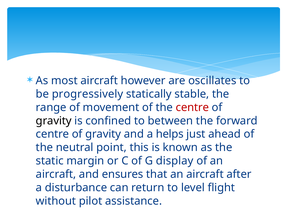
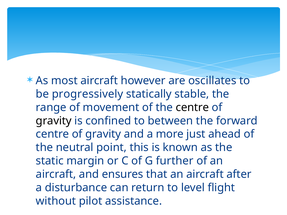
centre colour: red -> black (192, 107)
helps: helps -> more (170, 134)
display: display -> further (175, 161)
